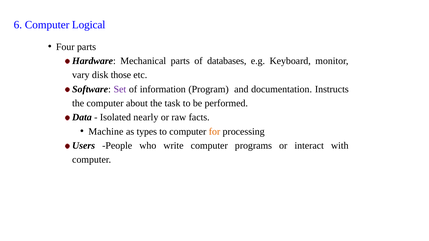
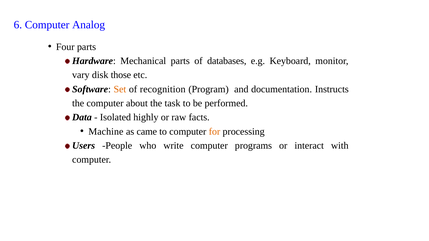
Logical: Logical -> Analog (89, 25)
Set colour: purple -> orange (120, 89)
information: information -> recognition (163, 89)
nearly: nearly -> highly (146, 118)
types: types -> came (147, 132)
